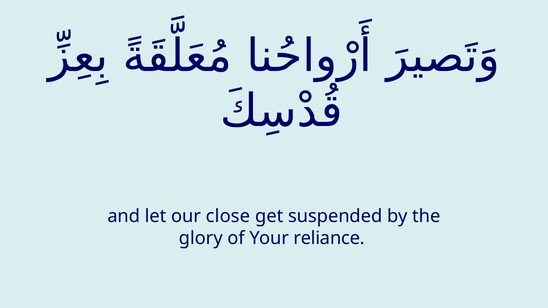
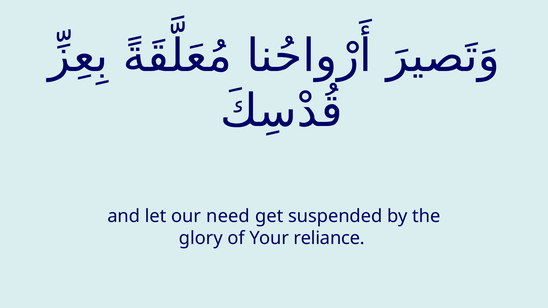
close: close -> need (228, 216)
